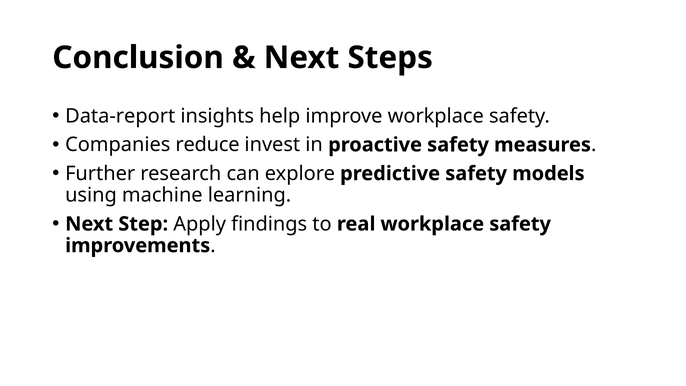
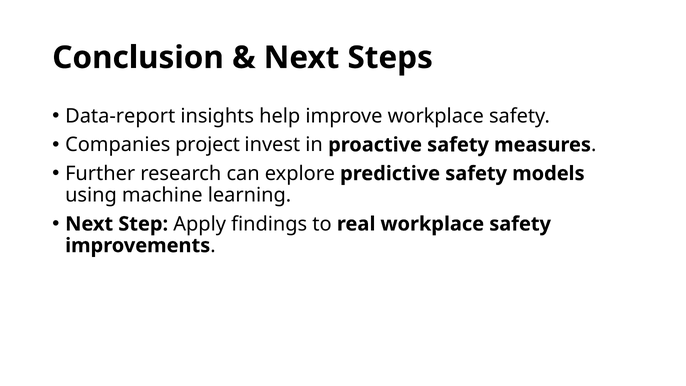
reduce: reduce -> project (208, 145)
